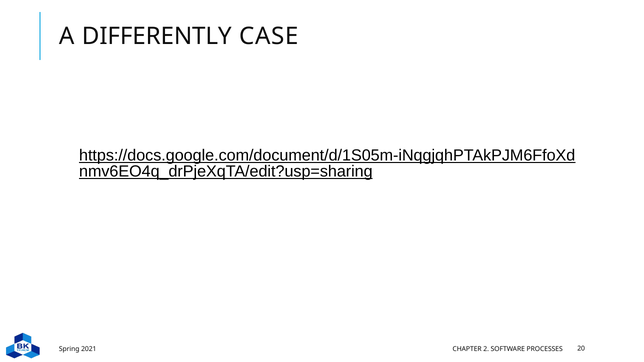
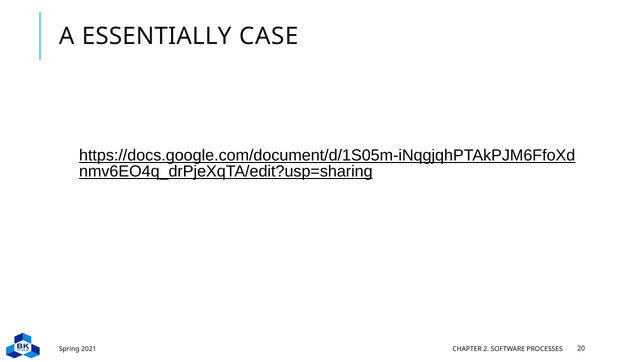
DIFFERENTLY: DIFFERENTLY -> ESSENTIALLY (157, 36)
